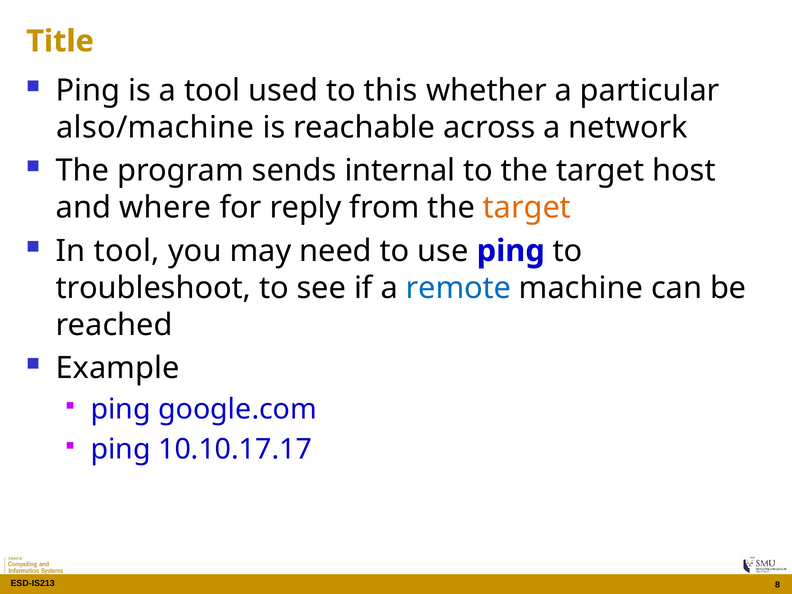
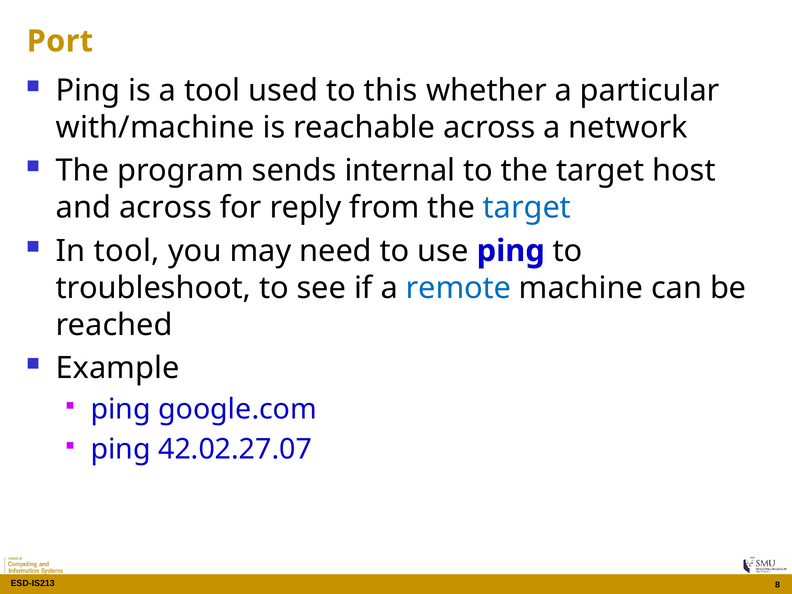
Title: Title -> Port (60, 41)
also/machine: also/machine -> with/machine (155, 128)
and where: where -> across (165, 208)
target colour: orange -> blue (527, 208)
10.10.17.17: 10.10.17.17 -> 42.02.27.07 (235, 449)
